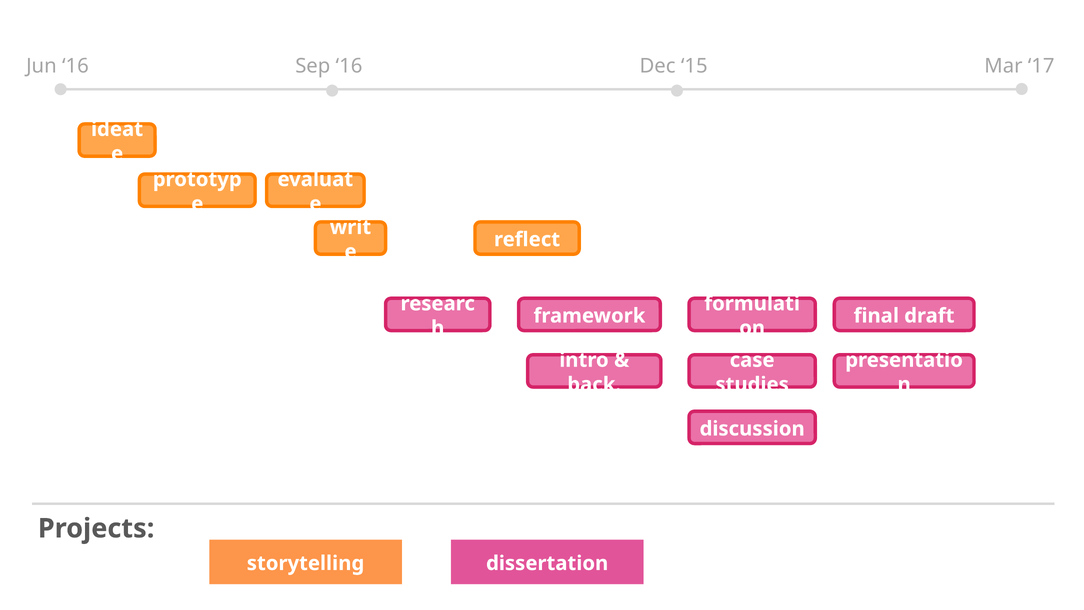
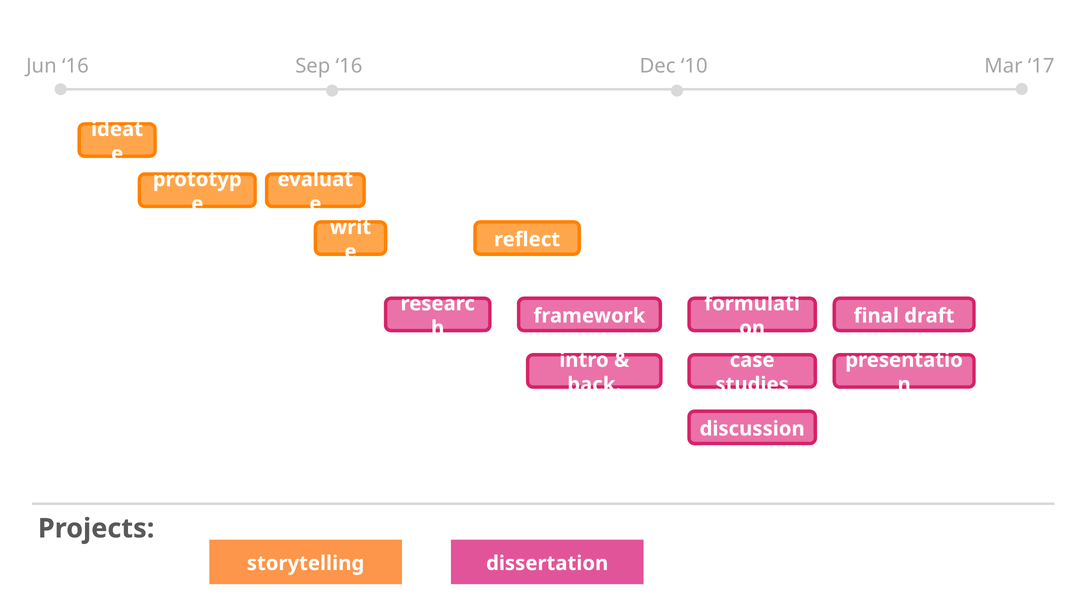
15: 15 -> 10 (694, 66)
